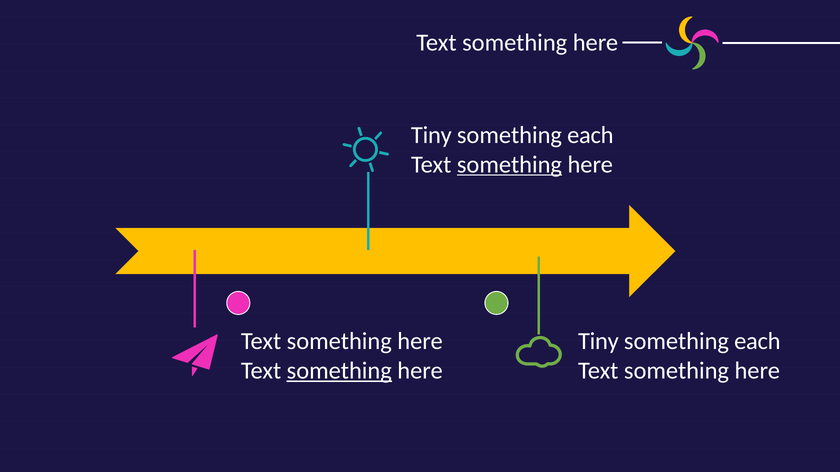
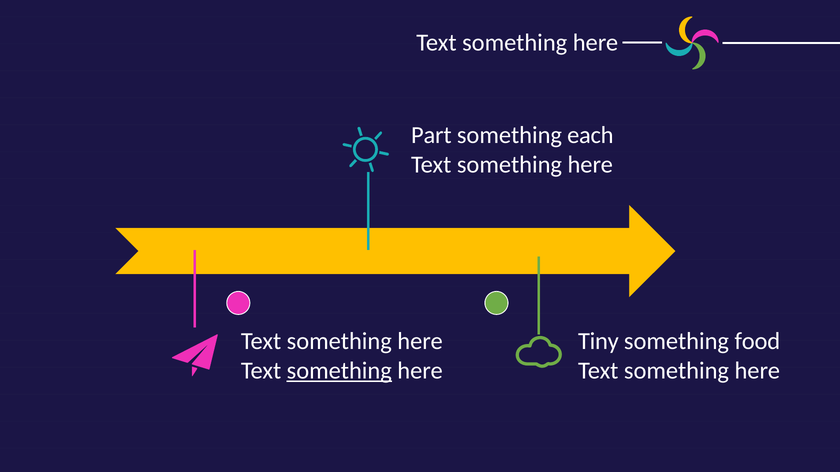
Tiny: Tiny -> Part (431, 135)
something underline: present -> none (509, 165)
each: each -> food (757, 342)
